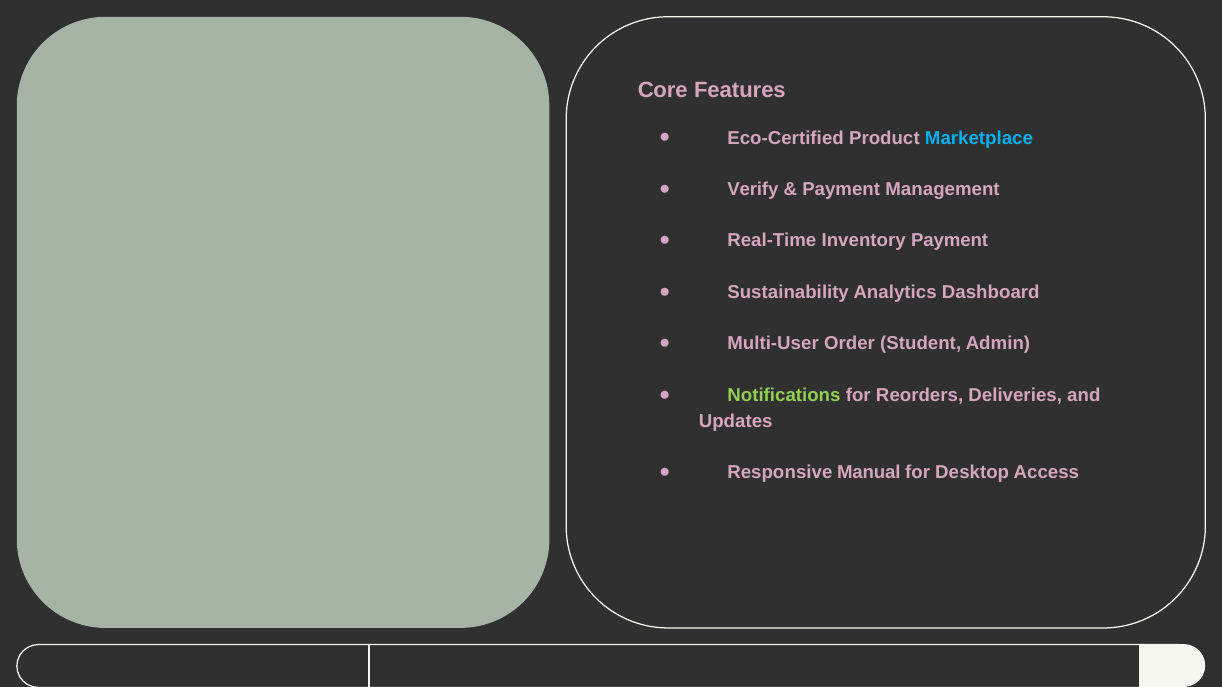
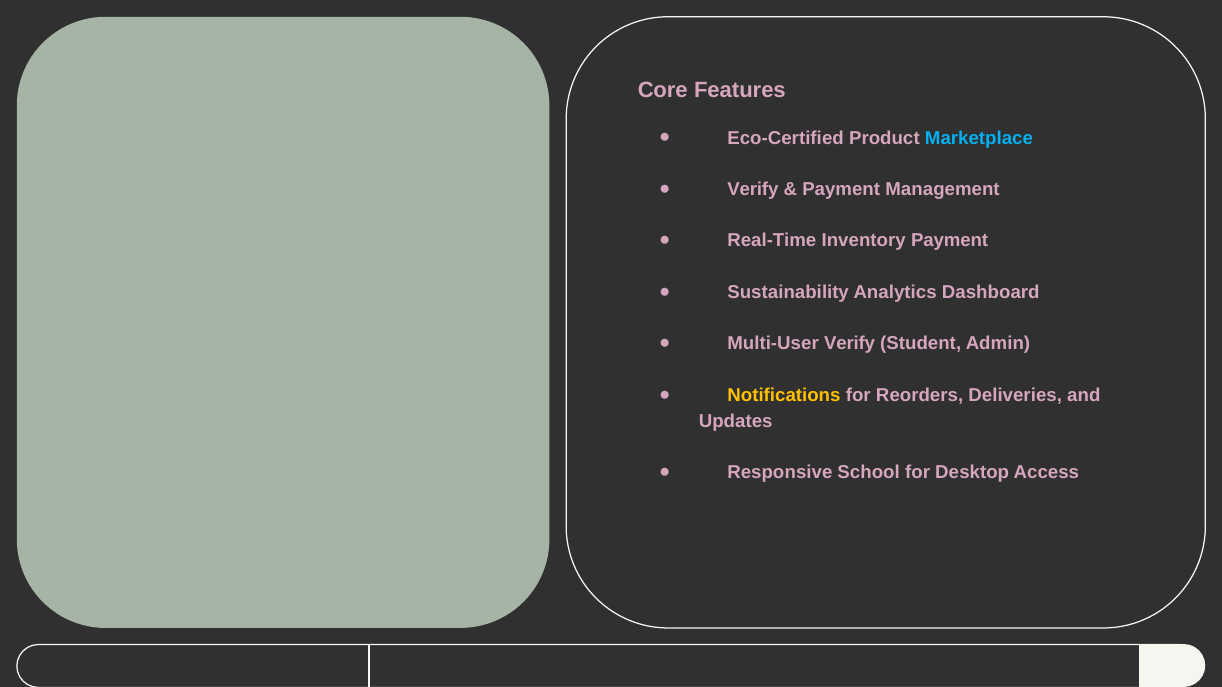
Multi-User Order: Order -> Verify (850, 344)
Notifications colour: light green -> yellow (784, 395)
Manual: Manual -> School (869, 473)
